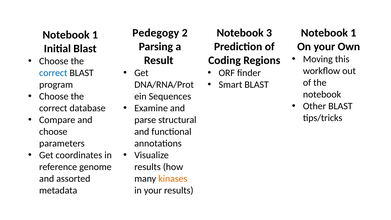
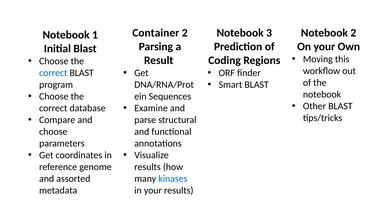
Pedegogy: Pedegogy -> Container (156, 33)
1: 1 -> 2 (353, 33)
kinases colour: orange -> blue (173, 178)
